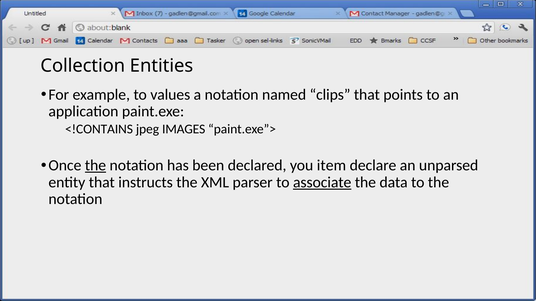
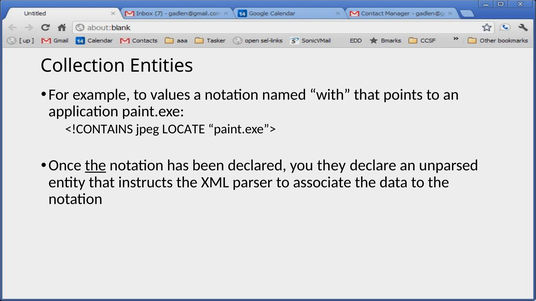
clips: clips -> with (330, 95)
IMAGES: IMAGES -> LOCATE (184, 129)
item: item -> they (331, 166)
associate underline: present -> none (322, 183)
